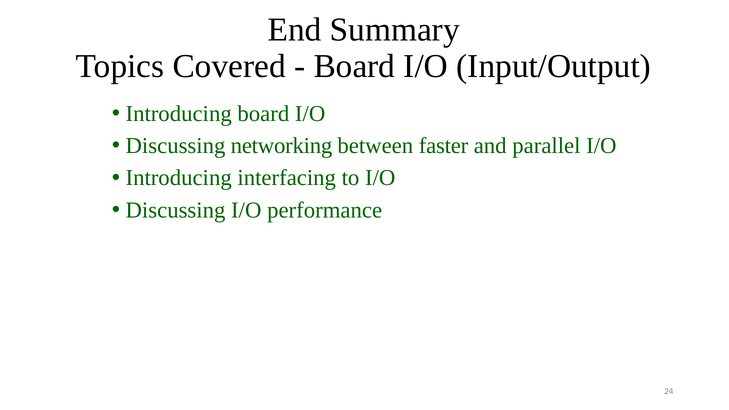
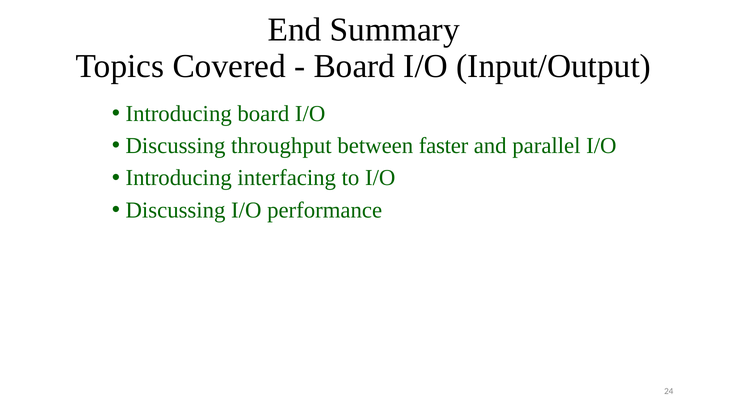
networking: networking -> throughput (281, 146)
